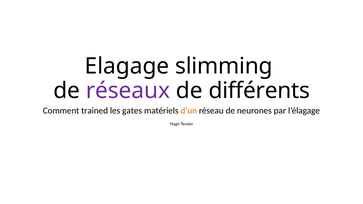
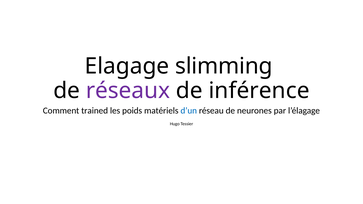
différents: différents -> inférence (259, 91)
gates: gates -> poids (132, 111)
d’un colour: orange -> blue (189, 111)
